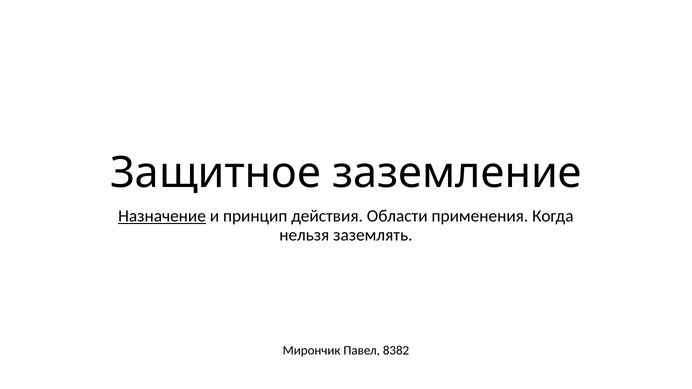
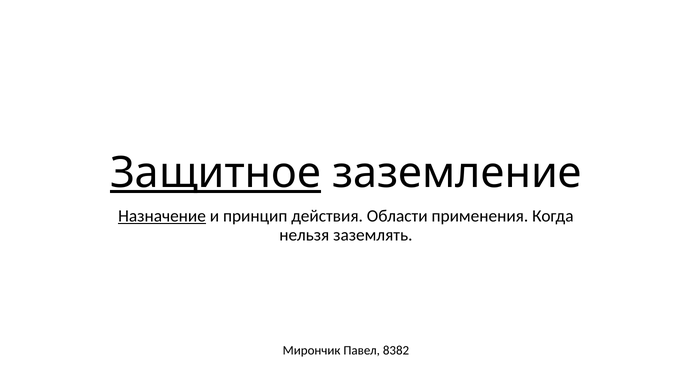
Защитное underline: none -> present (215, 173)
